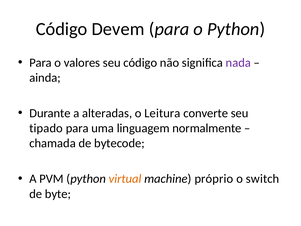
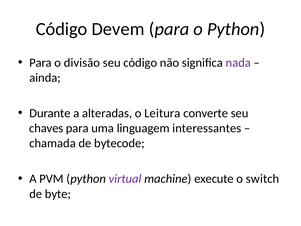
valores: valores -> divisão (82, 63)
tipado: tipado -> chaves (46, 128)
normalmente: normalmente -> interessantes (207, 128)
virtual colour: orange -> purple (125, 179)
próprio: próprio -> execute (214, 179)
